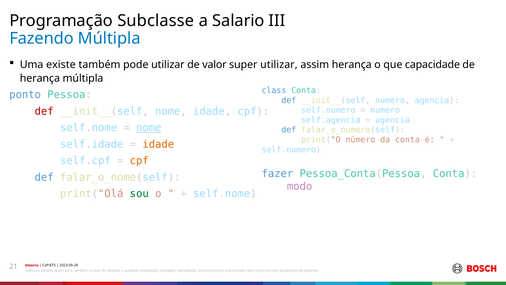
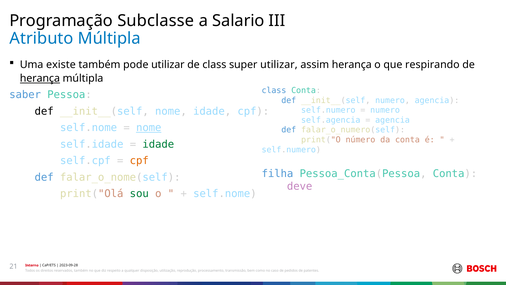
Fazendo: Fazendo -> Atributo (42, 38)
de valor: valor -> class (214, 65)
capacidade: capacidade -> respirando (432, 65)
herança underline: none -> present (40, 78)
ponto: ponto -> saber (25, 95)
def colour: red -> black (44, 111)
idade colour: orange -> green (158, 144)
fazer: fazer -> filha (277, 174)
modo: modo -> deve (300, 186)
